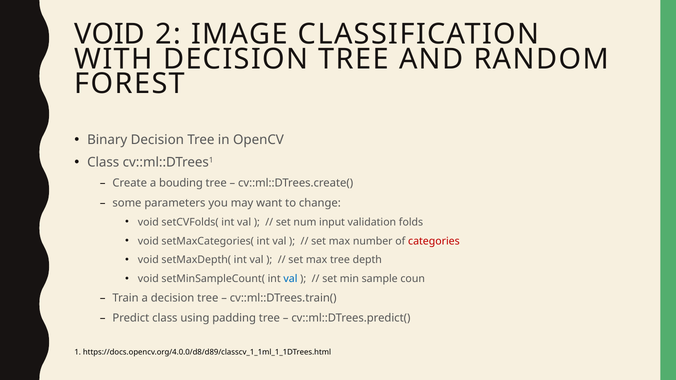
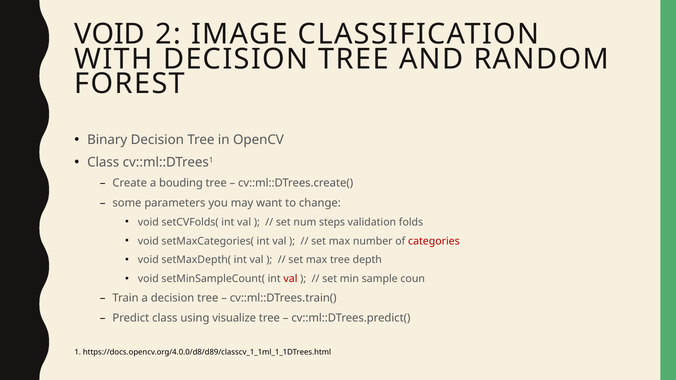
input: input -> steps (332, 222)
val colour: blue -> red (290, 279)
padding: padding -> visualize (234, 318)
